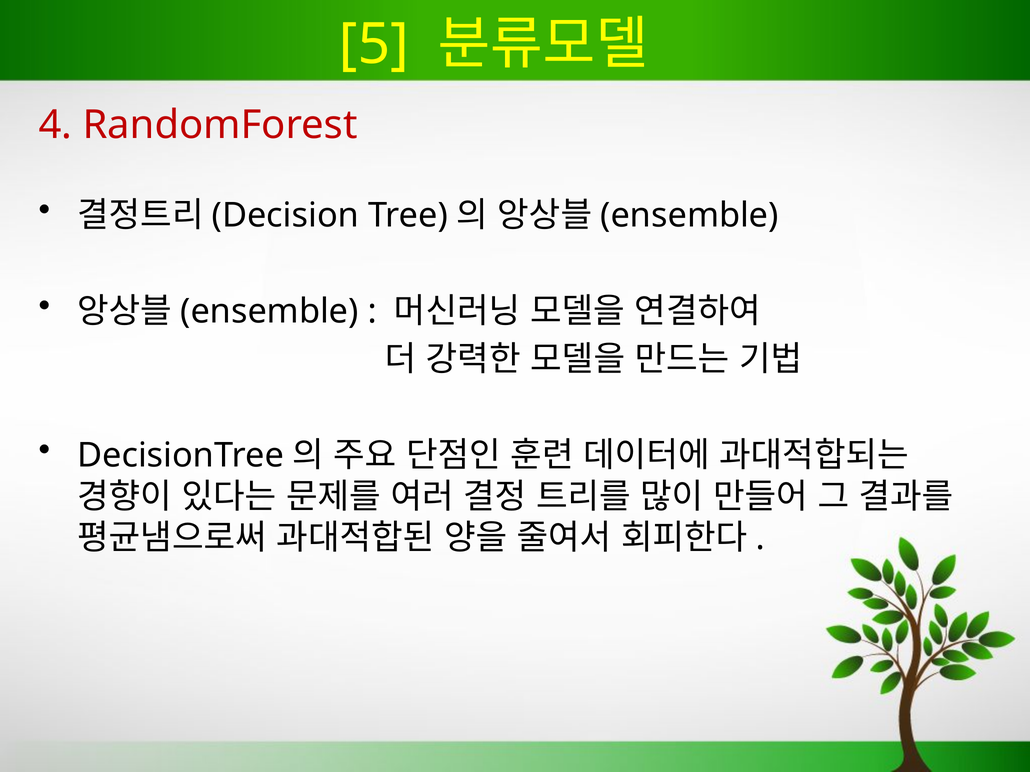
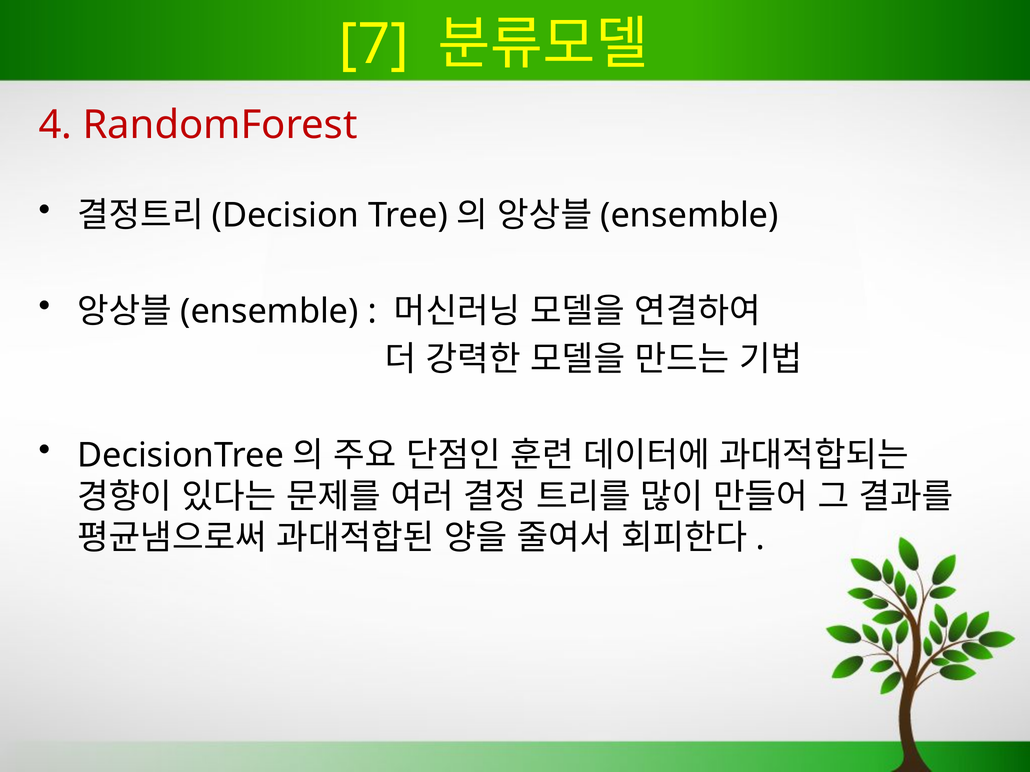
5: 5 -> 7 (374, 44)
